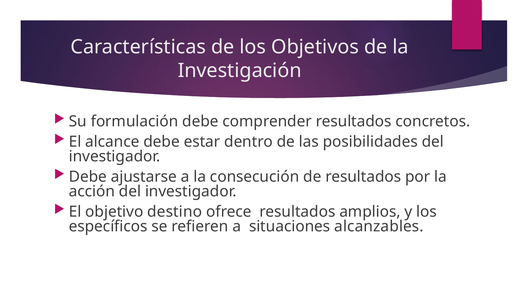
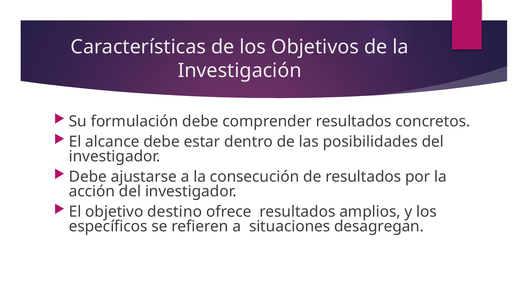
alcanzables: alcanzables -> desagregan (379, 226)
